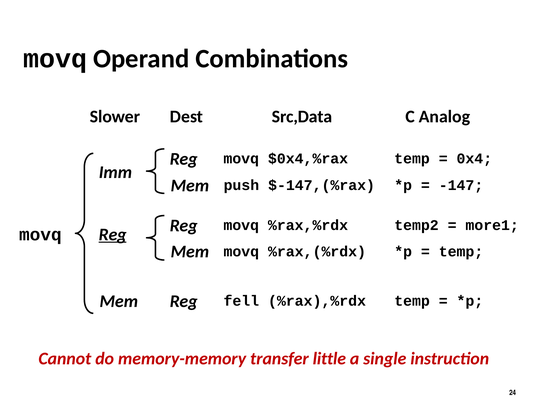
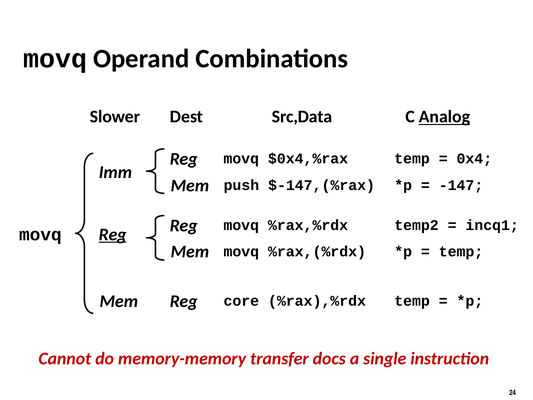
Analog underline: none -> present (444, 117)
more1: more1 -> incq1 (492, 225)
fell: fell -> core (241, 301)
little: little -> docs (329, 358)
